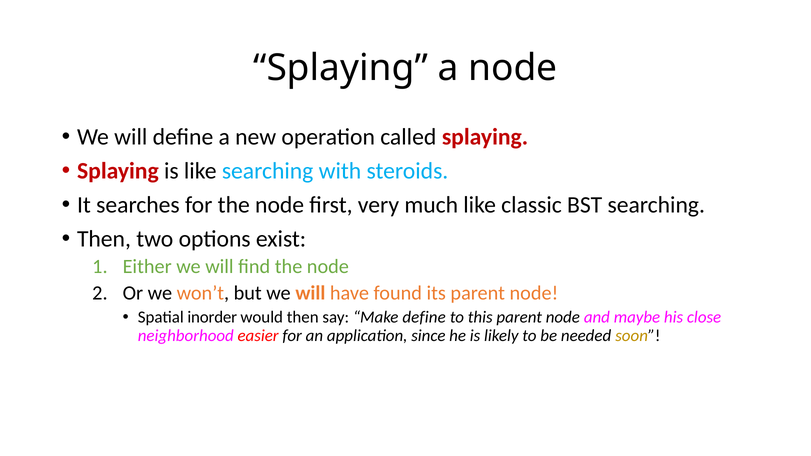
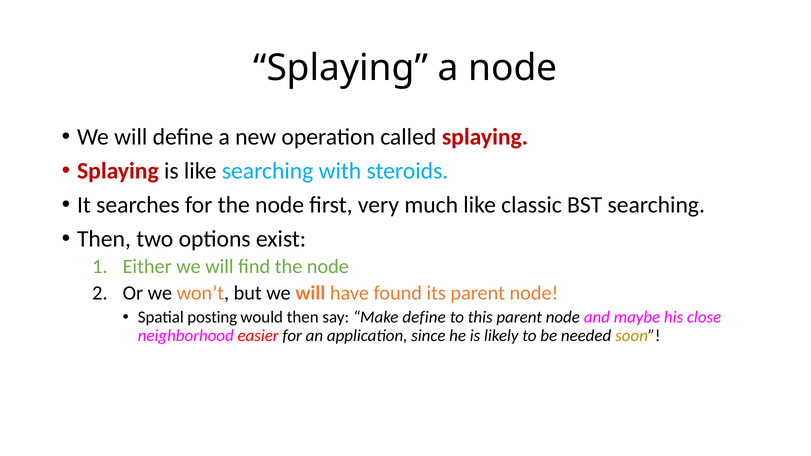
inorder: inorder -> posting (212, 317)
